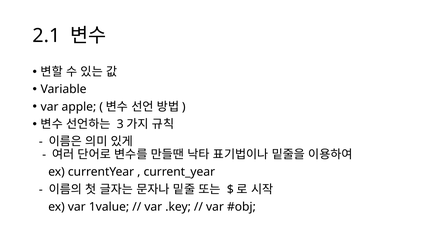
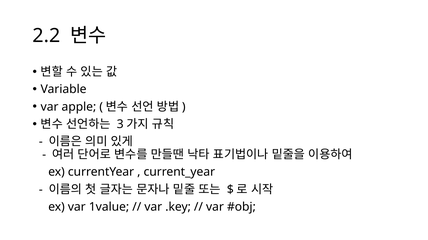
2.1: 2.1 -> 2.2 (46, 36)
